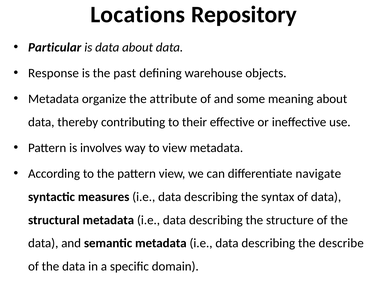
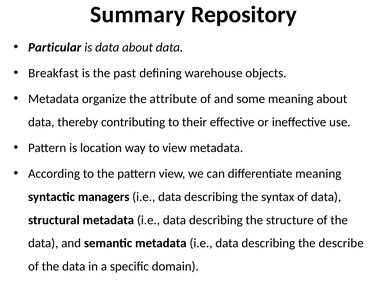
Locations: Locations -> Summary (138, 15)
Response: Response -> Breakfast (53, 73)
involves: involves -> location (101, 148)
differentiate navigate: navigate -> meaning (318, 174)
measures: measures -> managers (104, 197)
